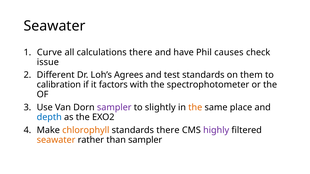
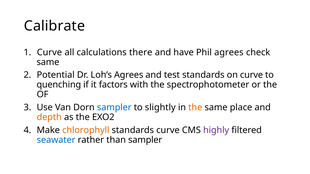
Seawater: Seawater -> Calibrate (54, 26)
Phil causes: causes -> agrees (229, 52)
issue: issue -> same (48, 62)
Different: Different -> Potential (56, 75)
on them: them -> curve (252, 75)
calibration: calibration -> quenching (59, 85)
sampler colour: purple -> blue (114, 108)
depth colour: blue -> orange (49, 117)
standards there: there -> curve (168, 130)
seawater colour: orange -> blue (56, 140)
